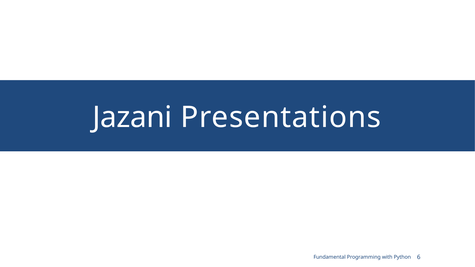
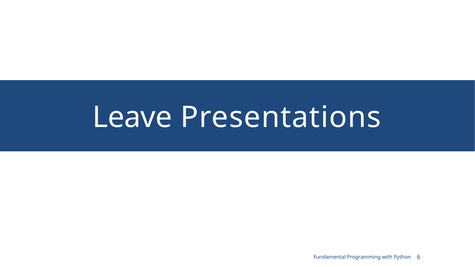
Jazani: Jazani -> Leave (132, 117)
